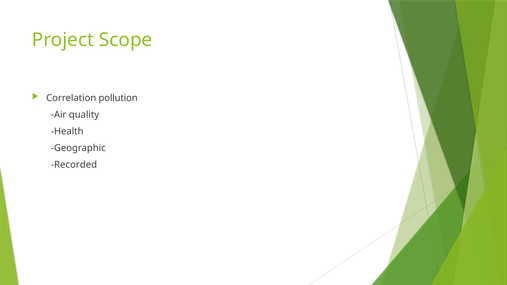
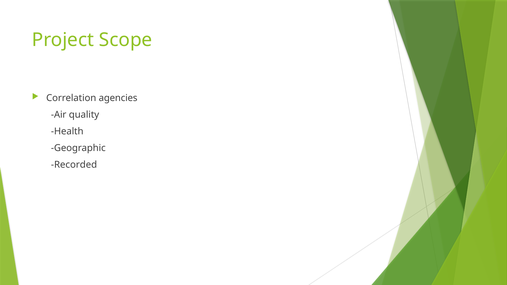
pollution: pollution -> agencies (118, 98)
